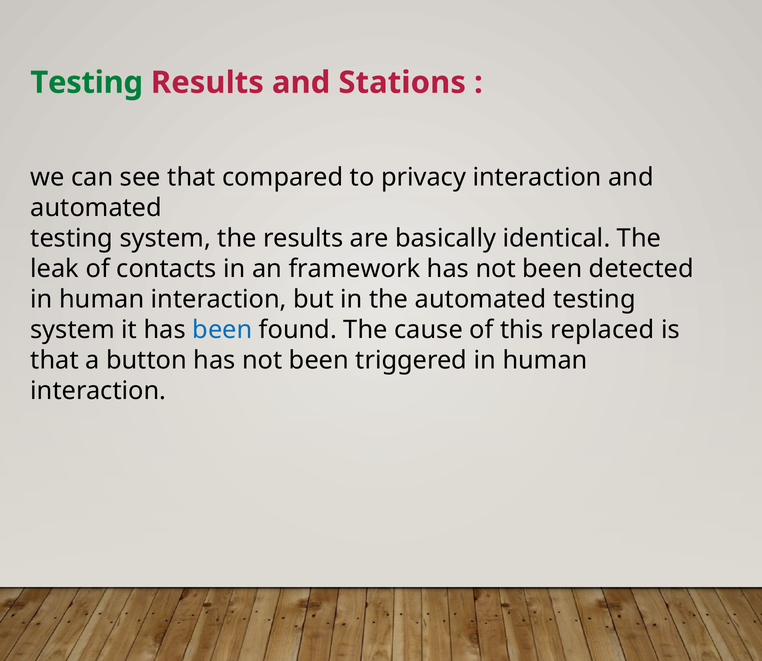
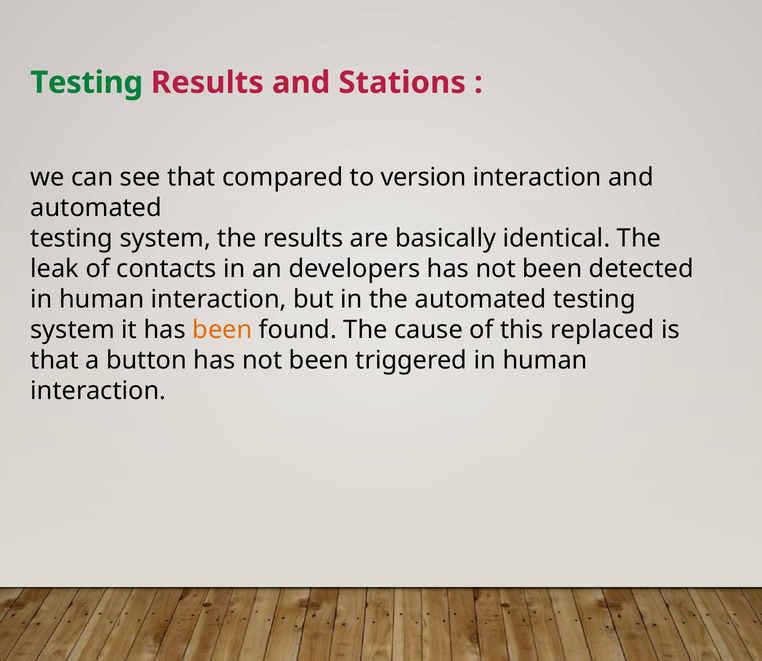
privacy: privacy -> version (424, 177)
framework: framework -> developers (354, 268)
been colour: blue -> orange (222, 329)
